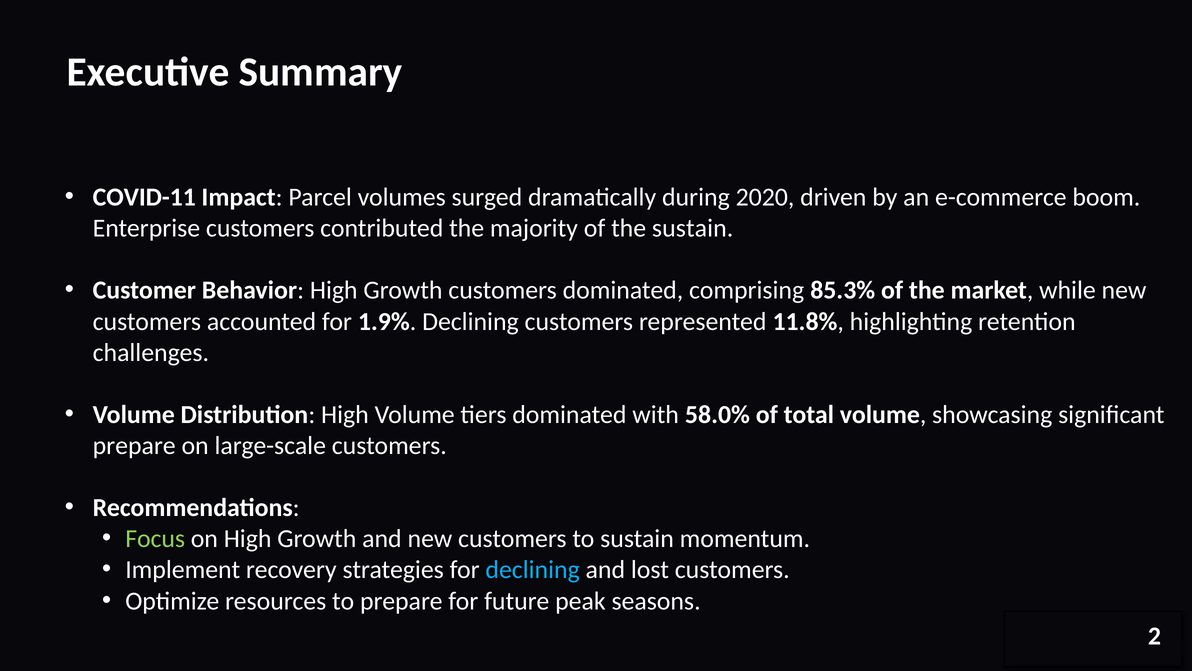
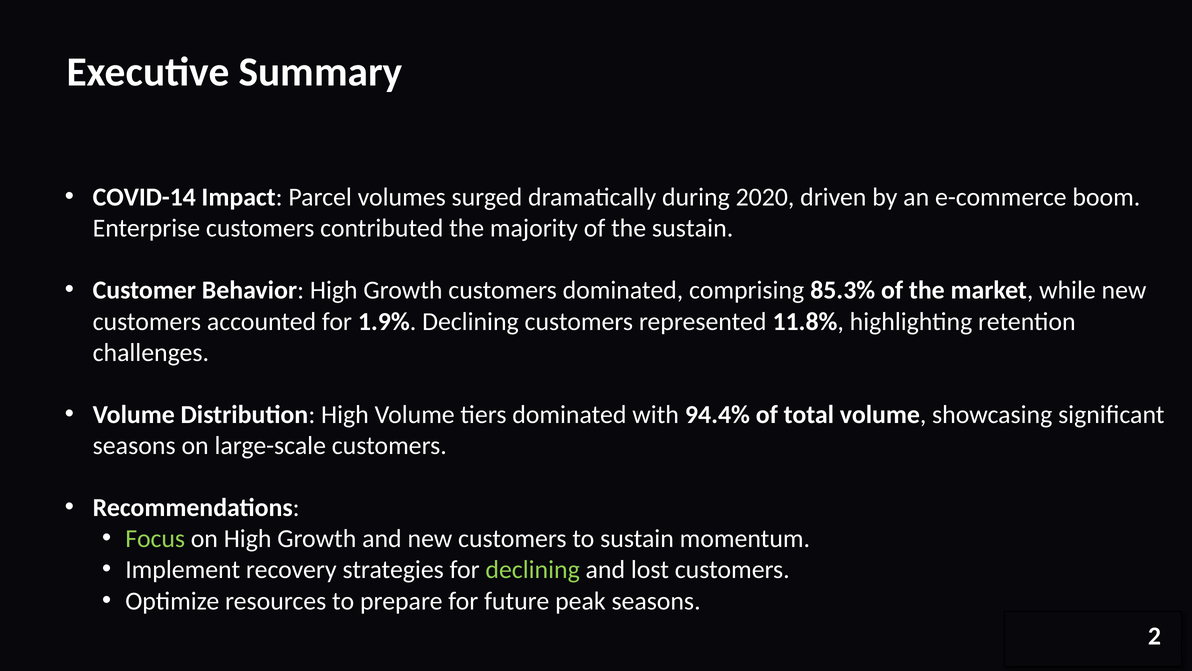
COVID-11: COVID-11 -> COVID-14 (144, 197)
58.0%: 58.0% -> 94.4% (717, 414)
prepare: prepare -> seasons (134, 445)
declining colour: light blue -> light green (533, 569)
